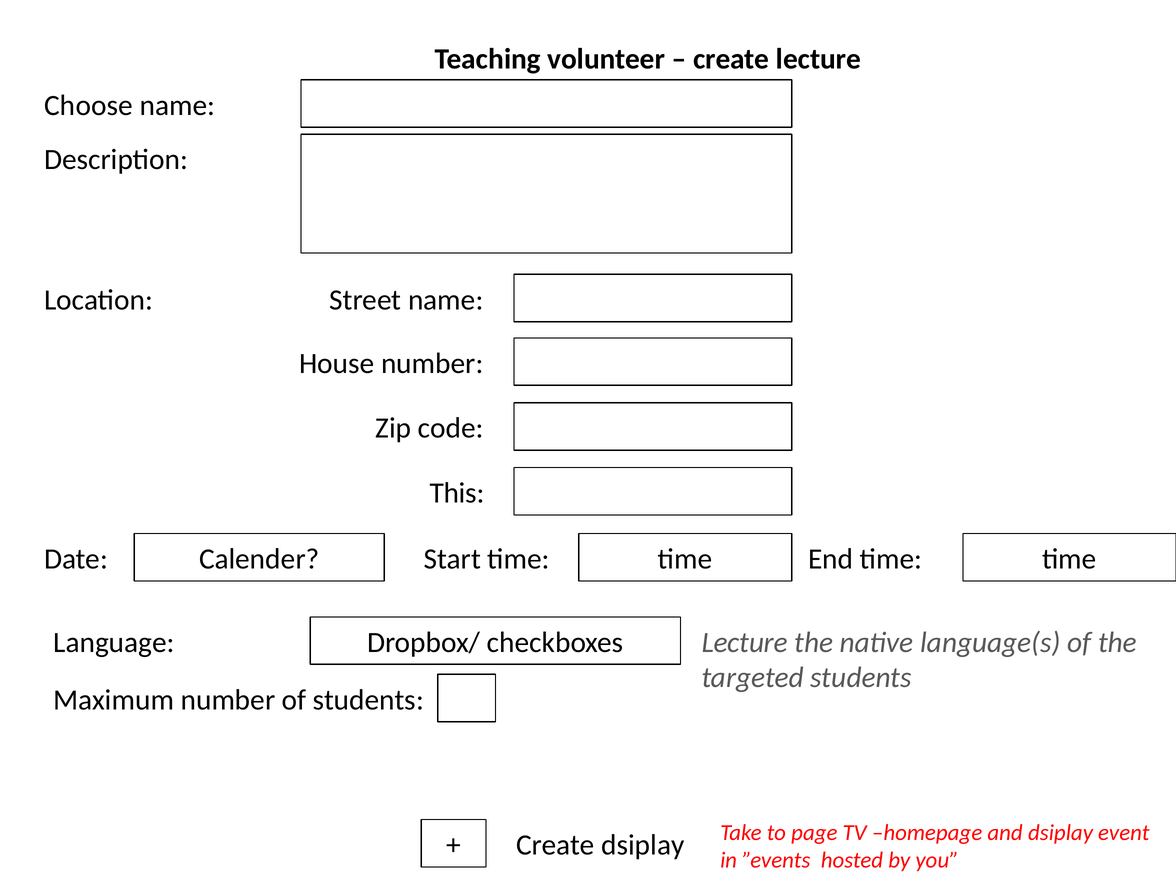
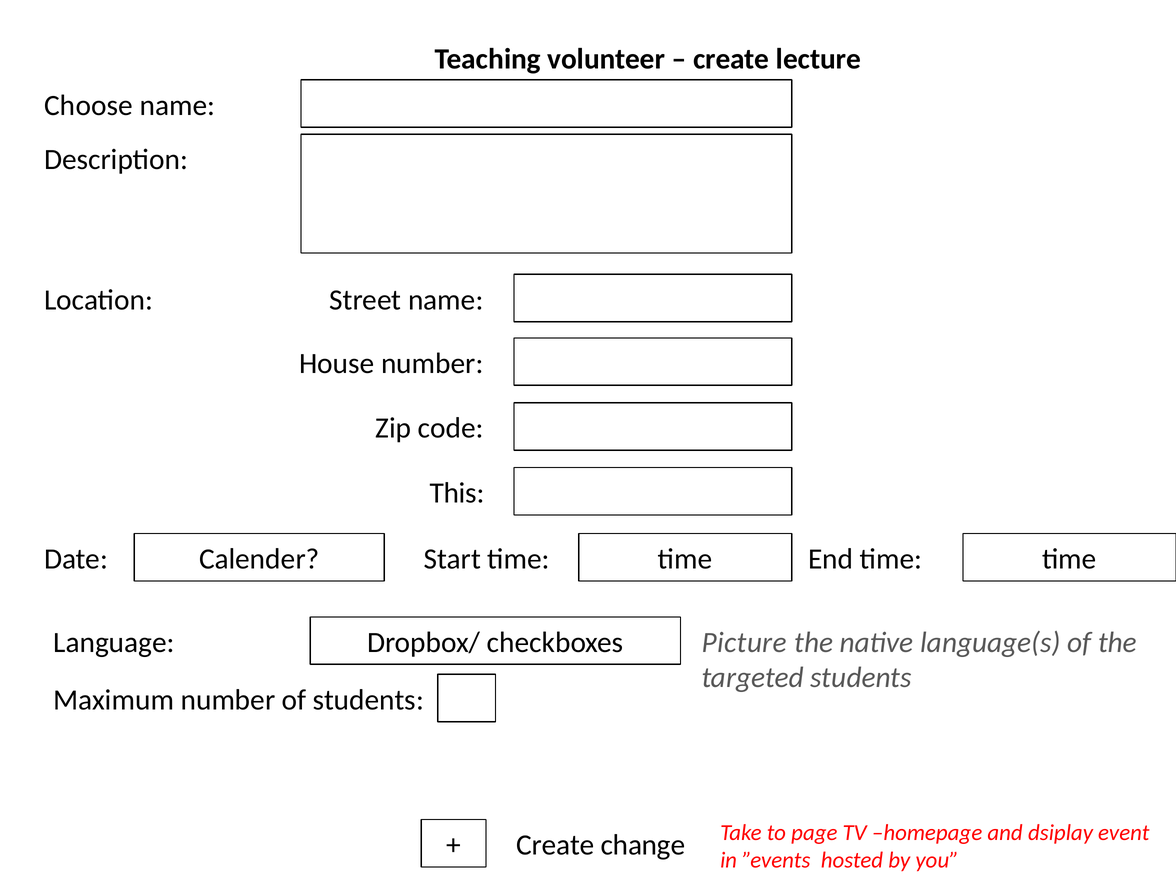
Language Lecture: Lecture -> Picture (744, 643)
Create dsiplay: dsiplay -> change (643, 845)
